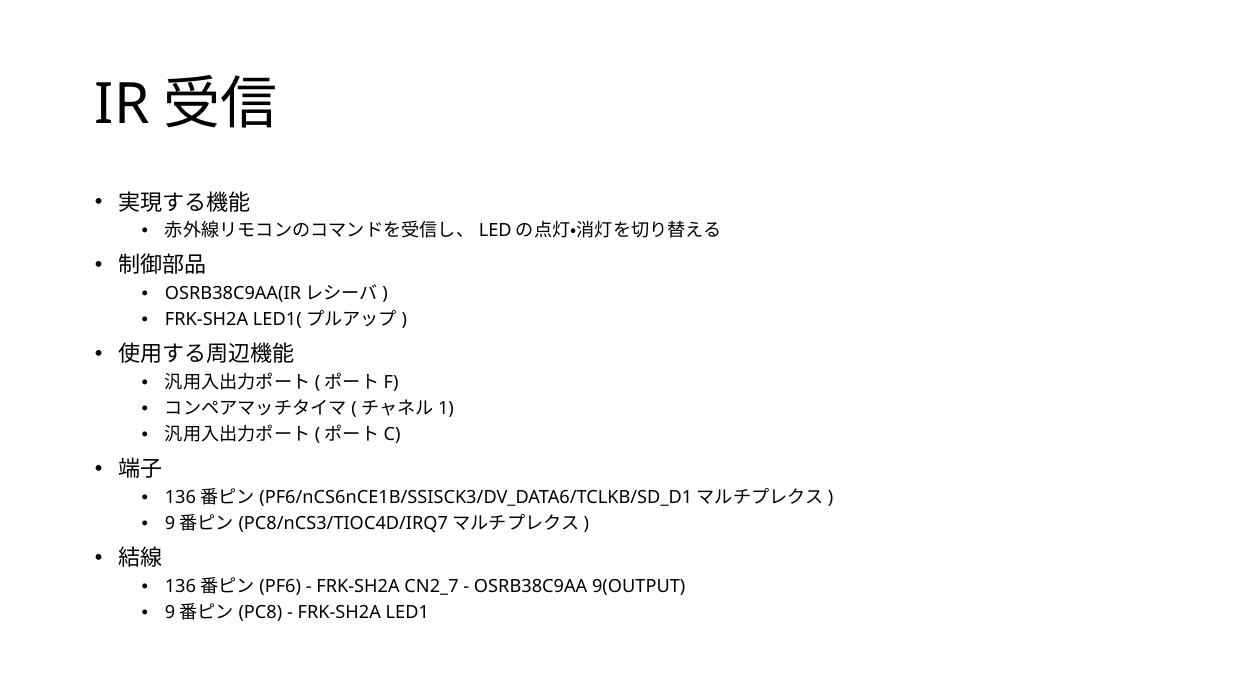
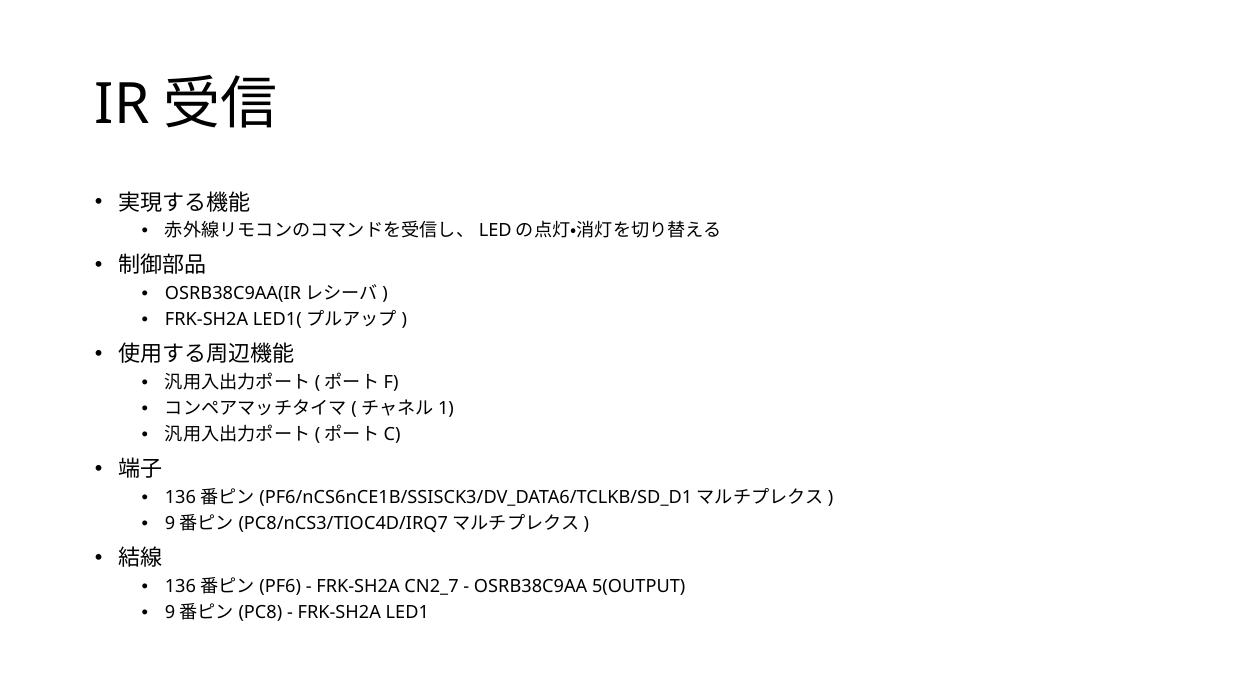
9(OUTPUT: 9(OUTPUT -> 5(OUTPUT (639, 587)
